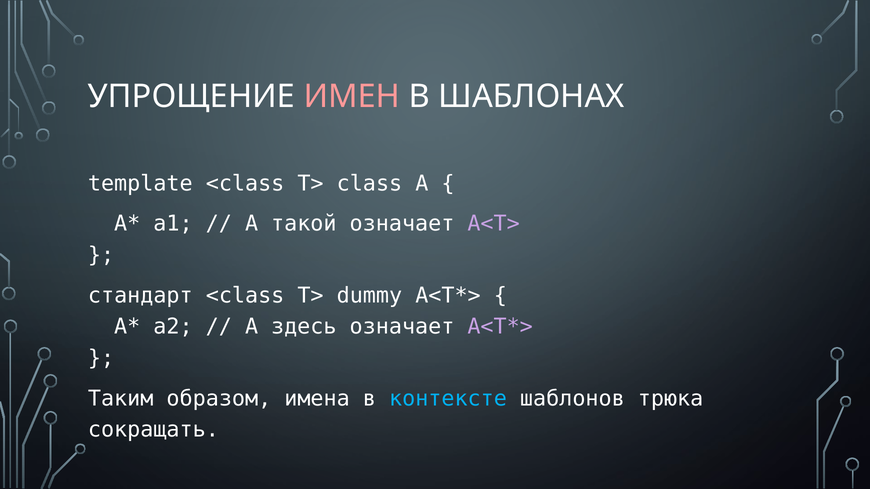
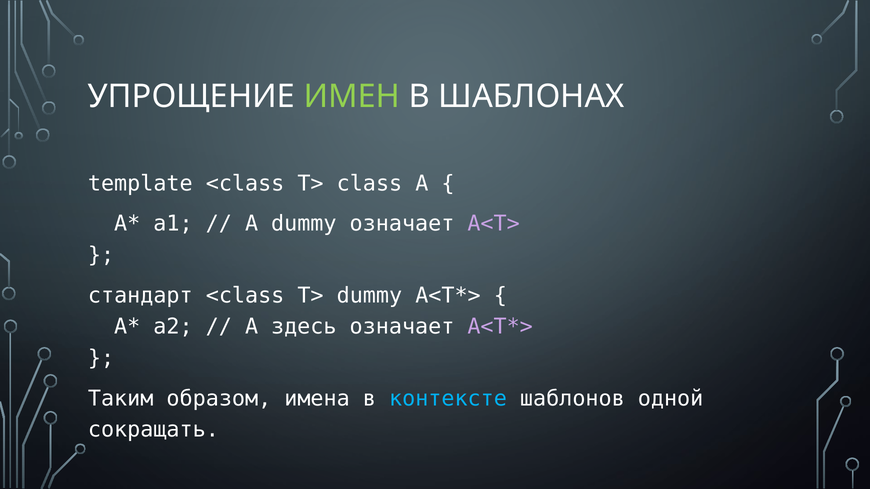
ИМЕН colour: pink -> light green (352, 97)
A такой: такой -> dummy (304, 224)
трюка: трюка -> одной (671, 399)
